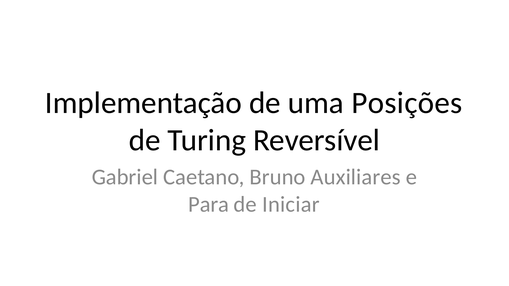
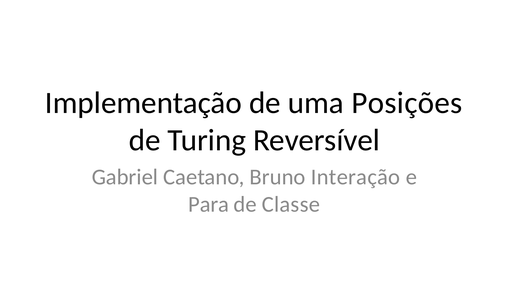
Auxiliares: Auxiliares -> Interação (356, 177)
Iniciar: Iniciar -> Classe (291, 205)
